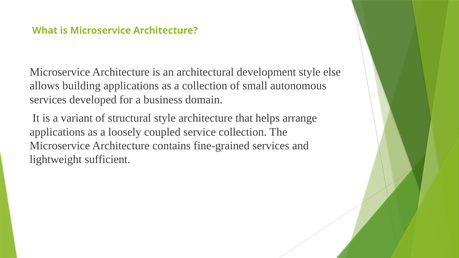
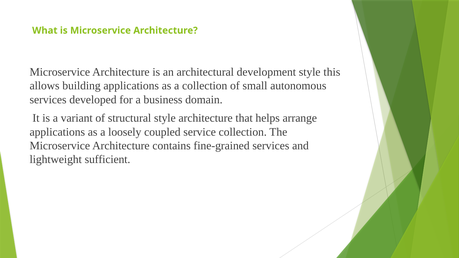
else: else -> this (332, 72)
